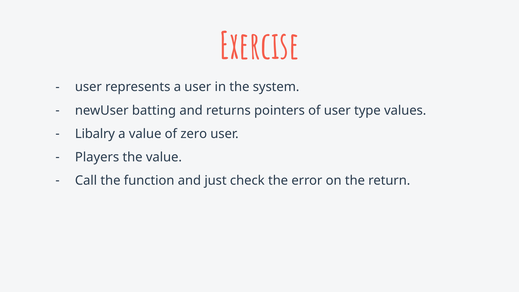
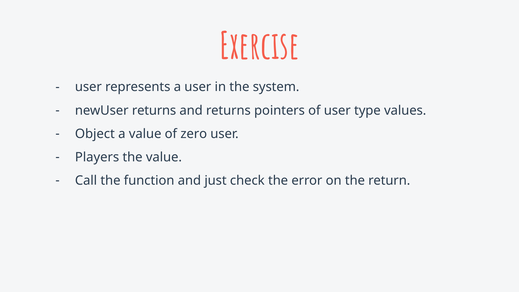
newUser batting: batting -> returns (154, 110)
Libalry: Libalry -> Object (95, 134)
